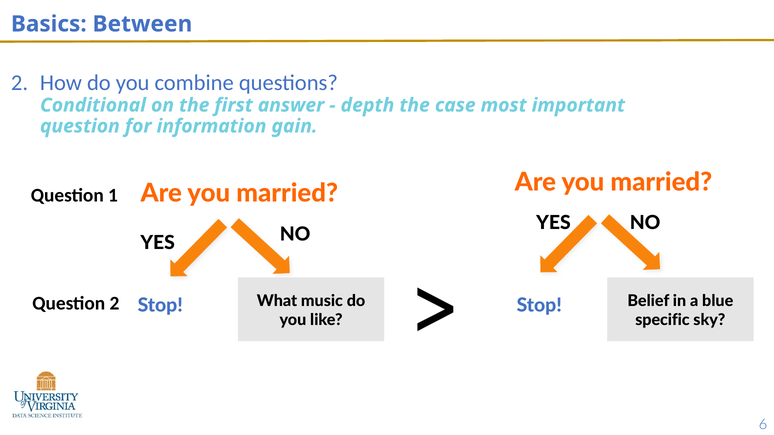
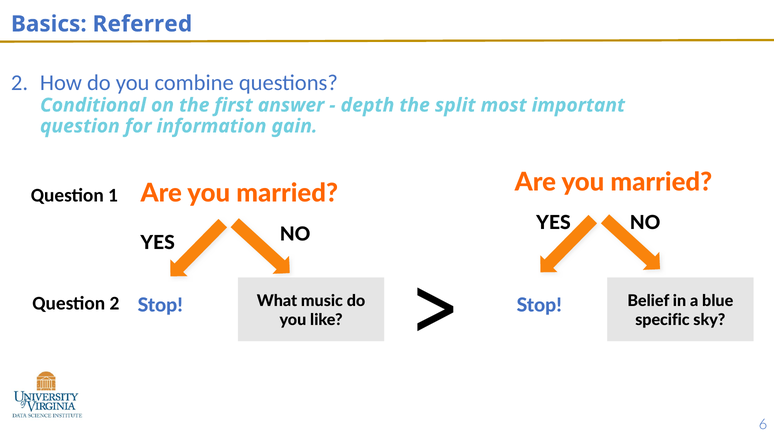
Between: Between -> Referred (142, 24)
case: case -> split (455, 105)
